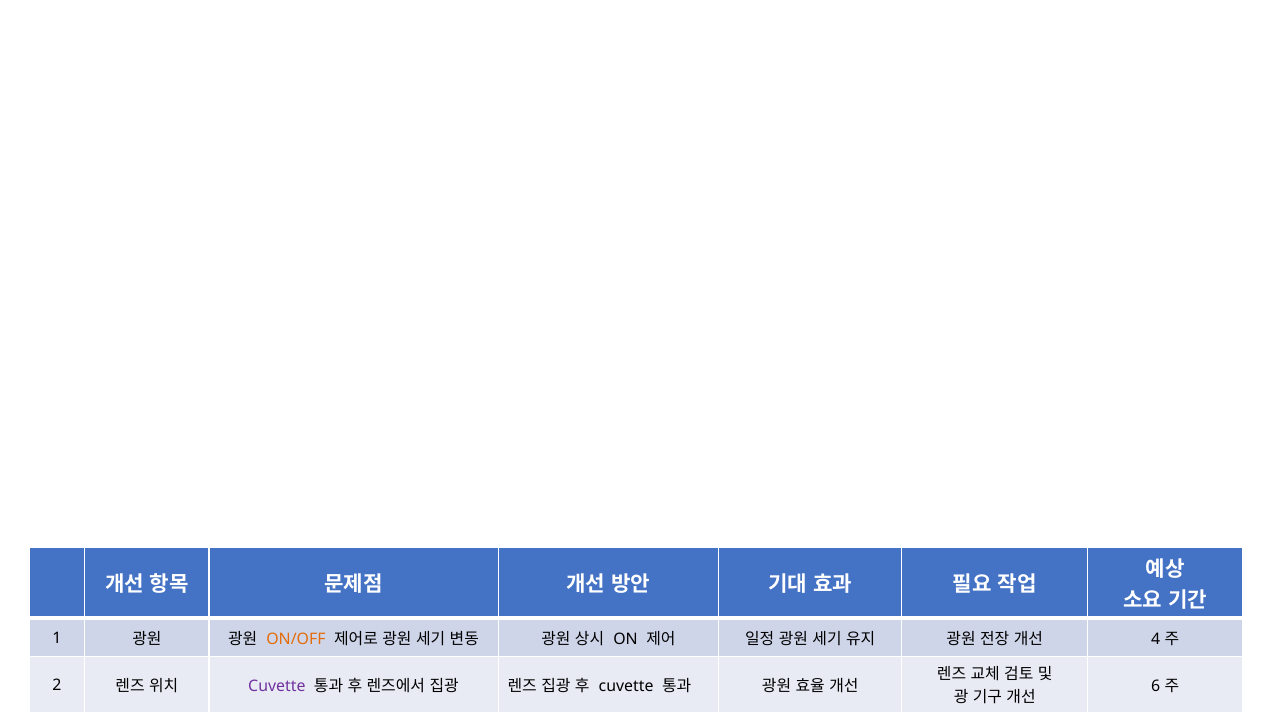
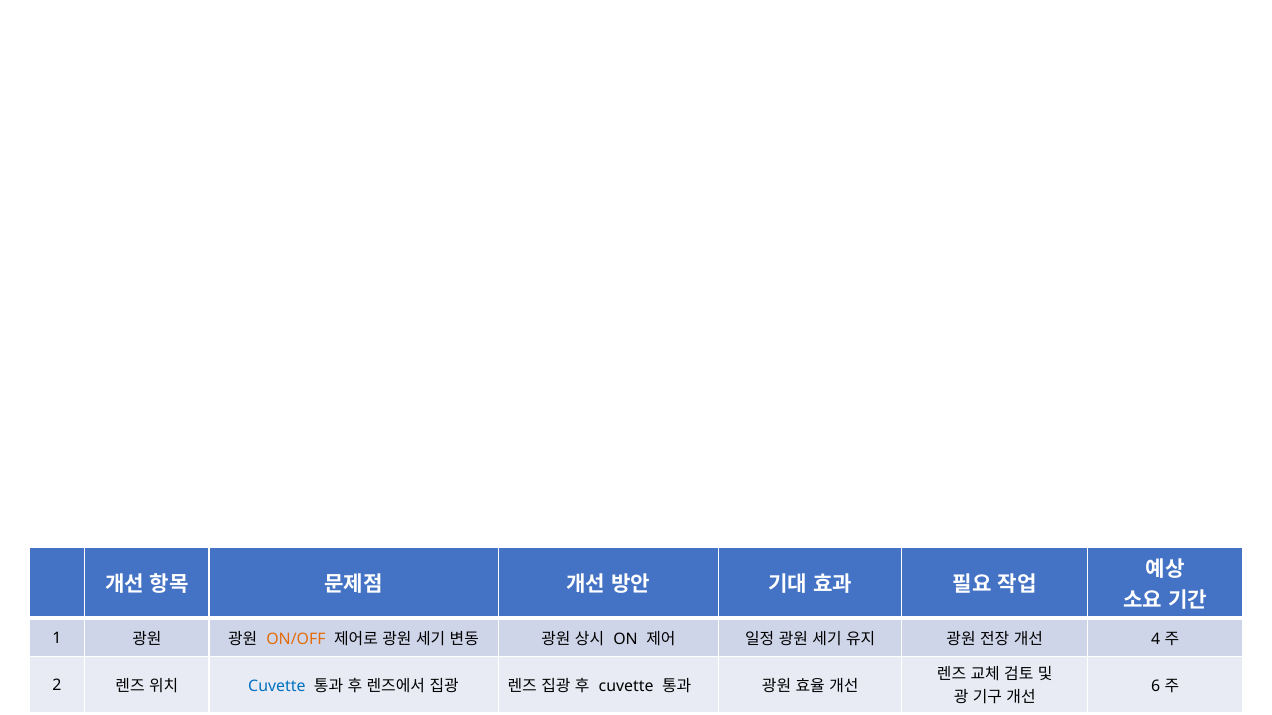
Cuvette colour: purple -> blue (277, 686)
